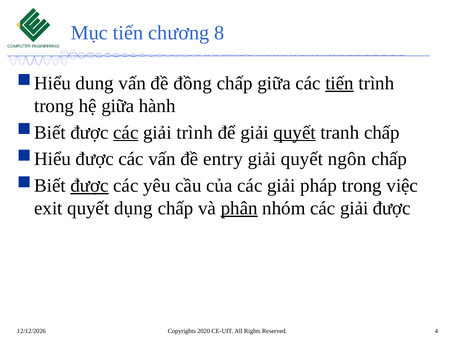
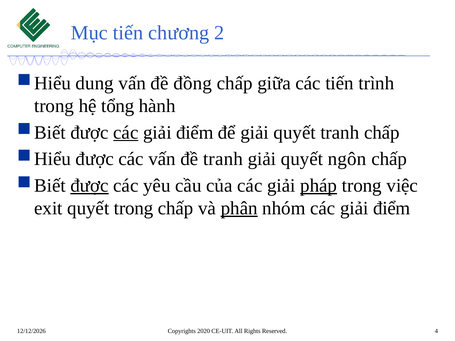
8: 8 -> 2 (219, 33)
tiến underline: present -> none (340, 83)
hệ giữa: giữa -> tổng (118, 106)
trình: trình -> điểm (195, 133)
quyết underline: present -> none (295, 133)
đề entry: entry -> tranh (223, 159)
pháp underline: none -> present (319, 186)
quyết dụng: dụng -> trong (134, 208)
nhóm các giải được: được -> điểm (392, 208)
